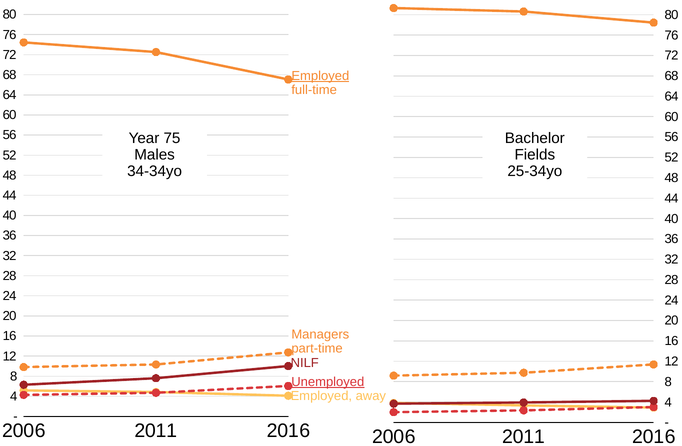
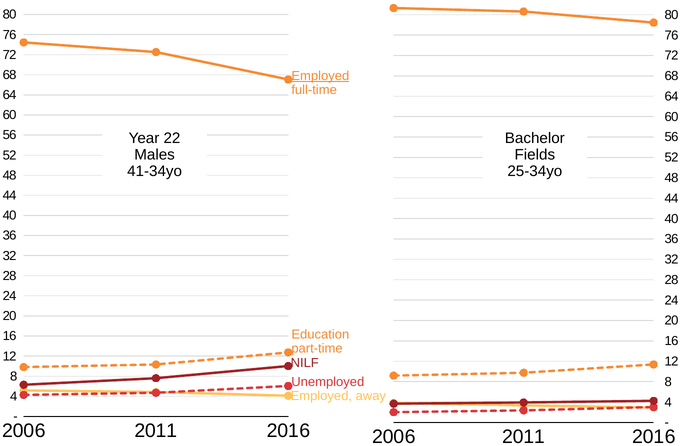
75: 75 -> 22 (172, 138)
34-34yo: 34-34yo -> 41-34yo (155, 171)
Managers: Managers -> Education (320, 335)
Unemployed underline: present -> none (328, 382)
